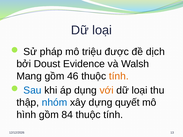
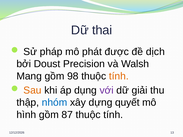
loại: loại -> thai (102, 30)
triệu: triệu -> phát (92, 52)
Evidence: Evidence -> Precision (84, 64)
46: 46 -> 98 (73, 76)
Sau colour: blue -> orange (32, 90)
với colour: orange -> purple (107, 90)
loại: loại -> giải (140, 90)
84: 84 -> 87 (67, 115)
